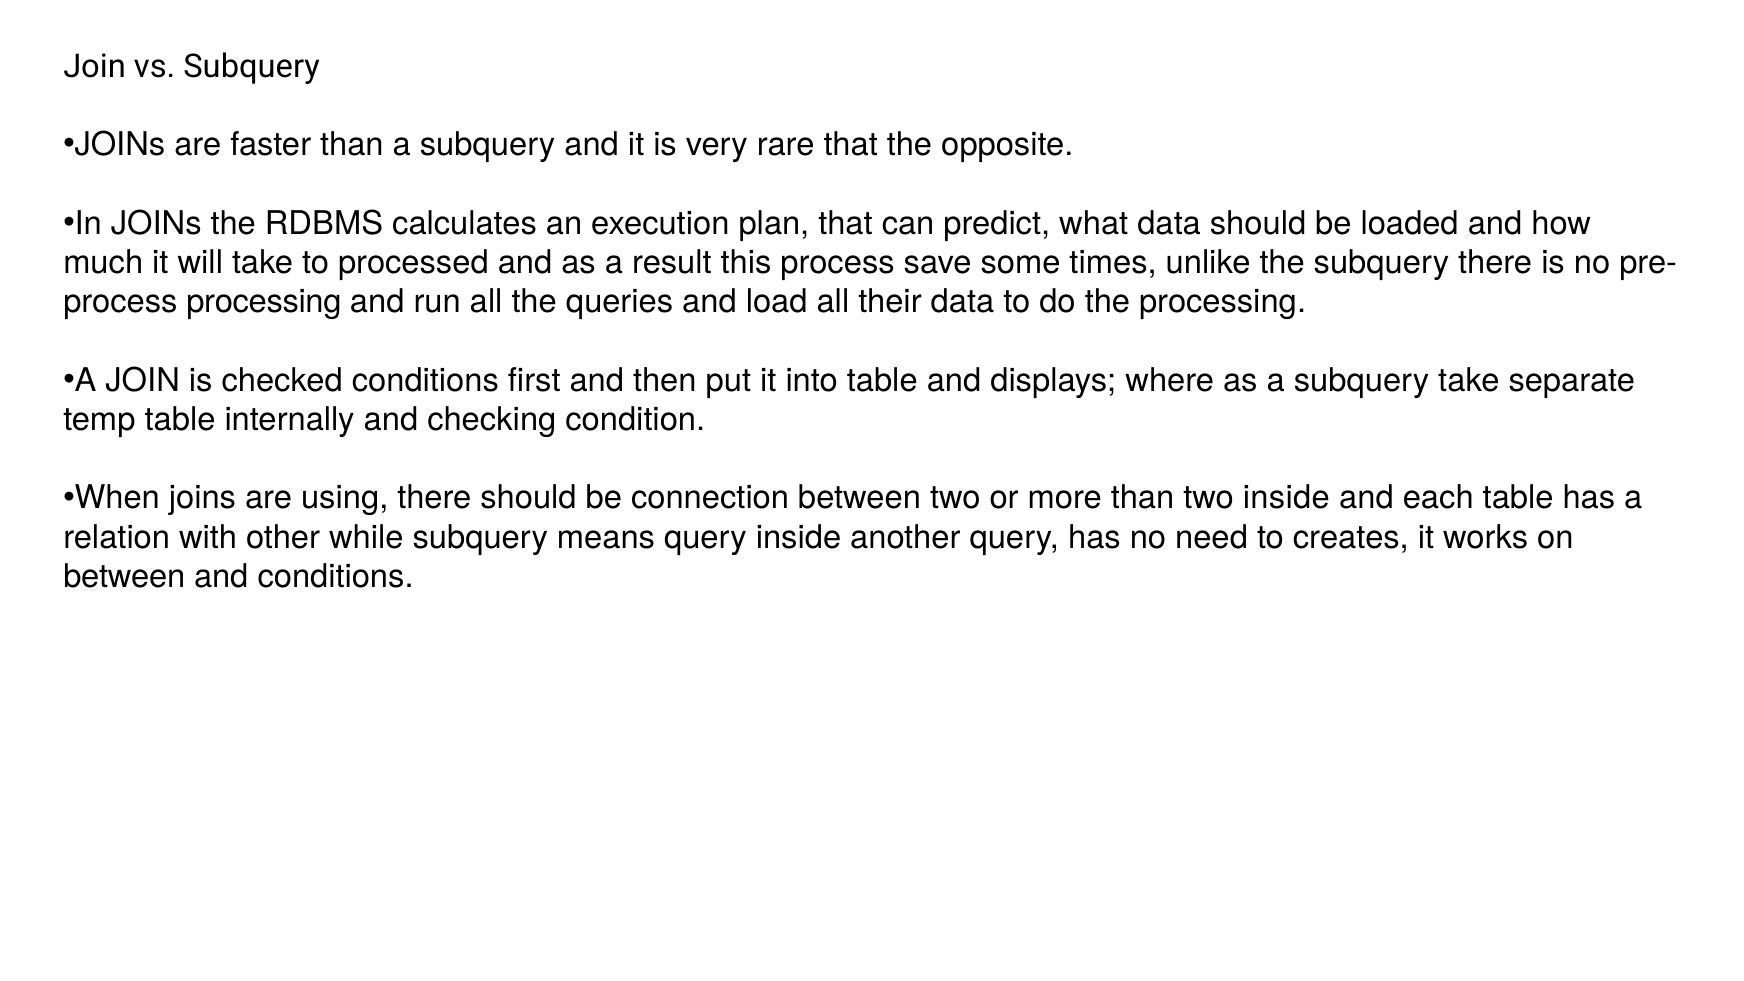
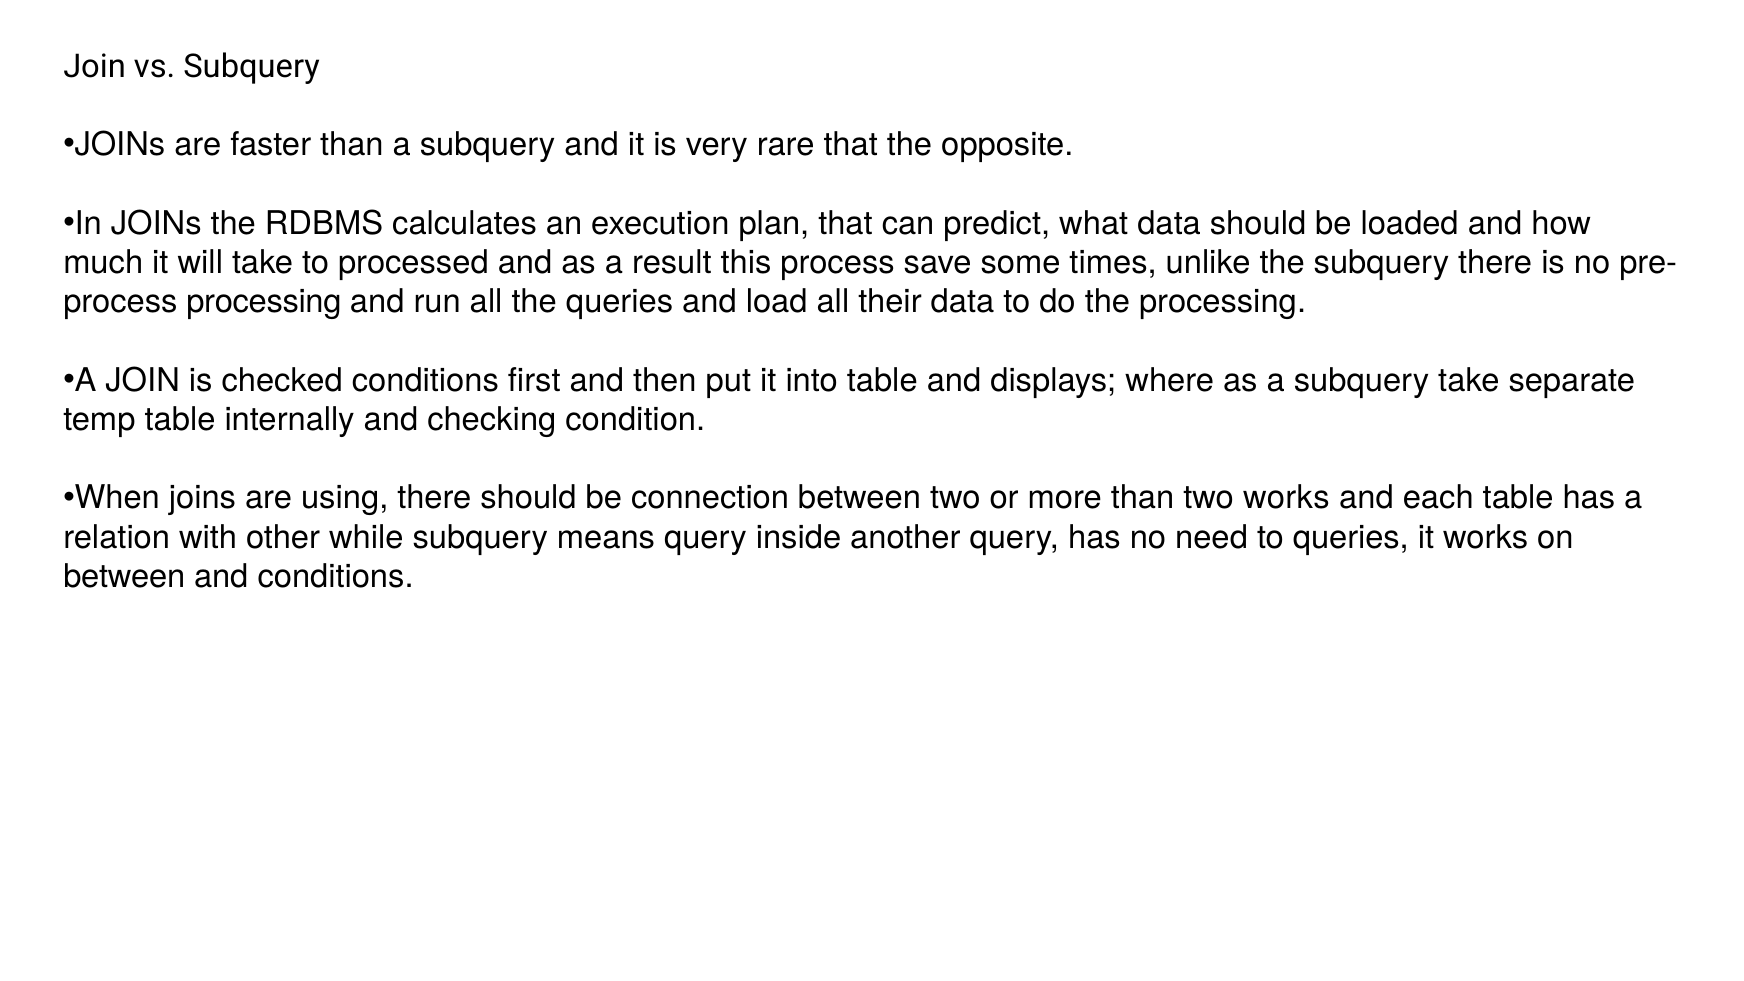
two inside: inside -> works (1286, 498)
to creates: creates -> queries (1351, 537)
